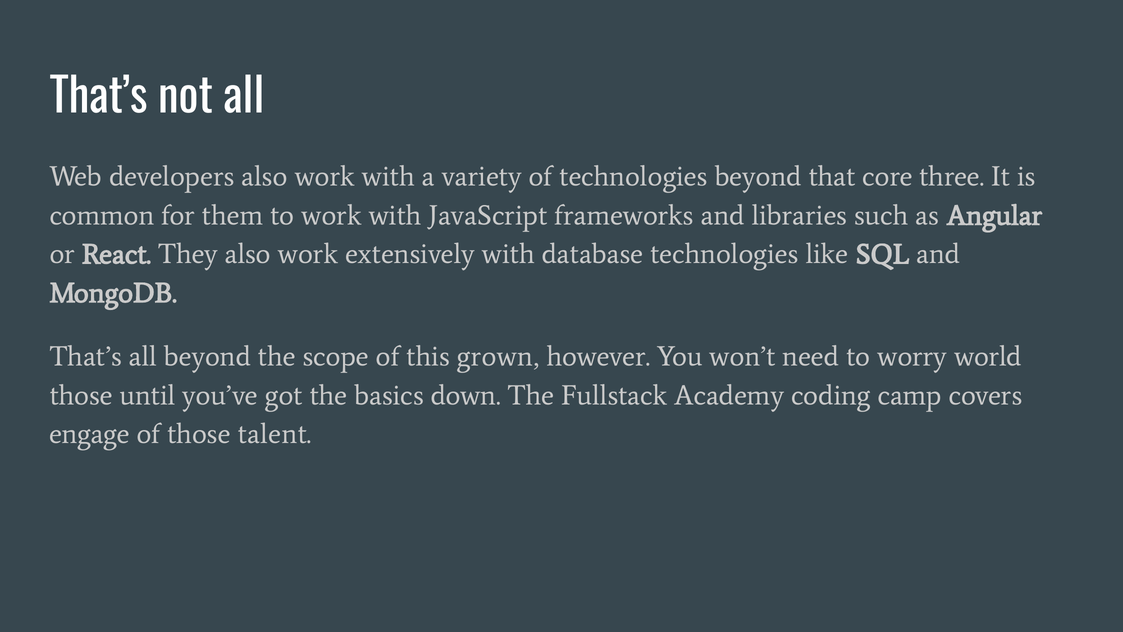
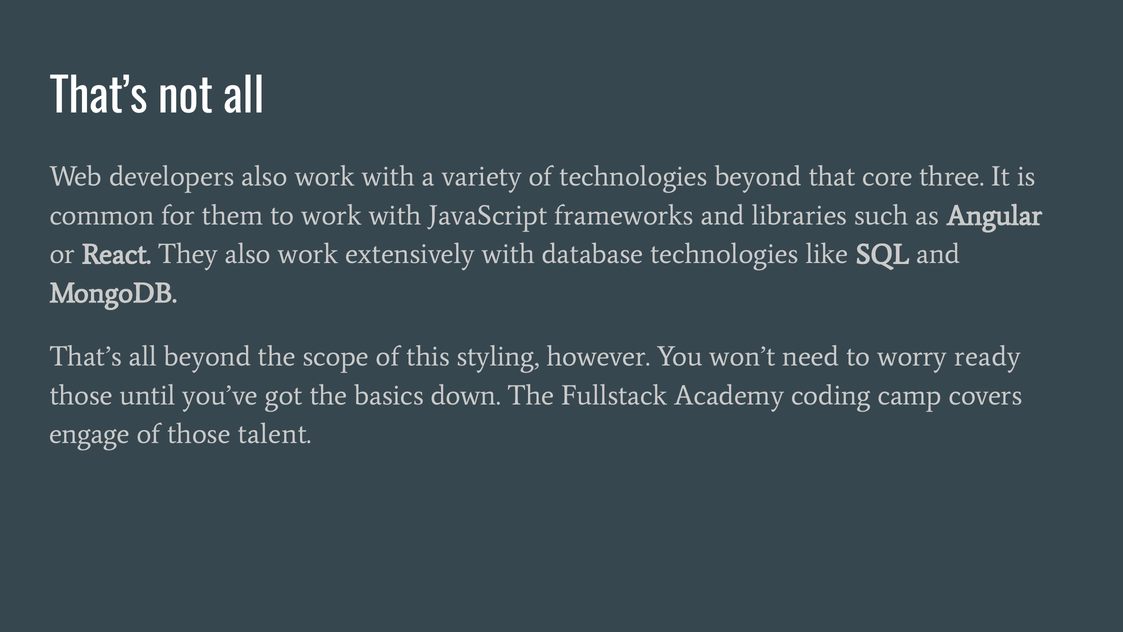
grown: grown -> styling (498, 356)
world: world -> ready (988, 356)
